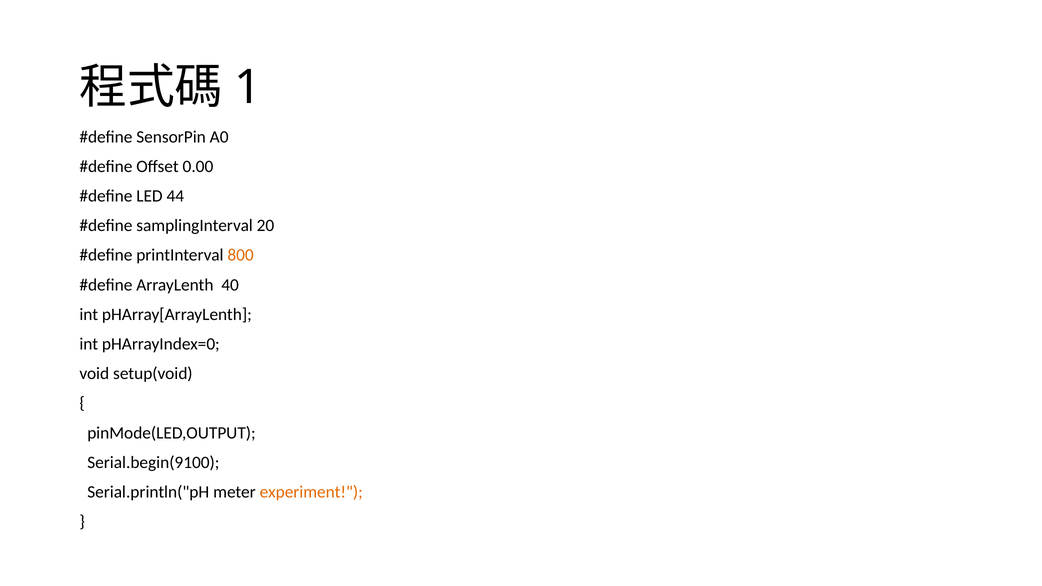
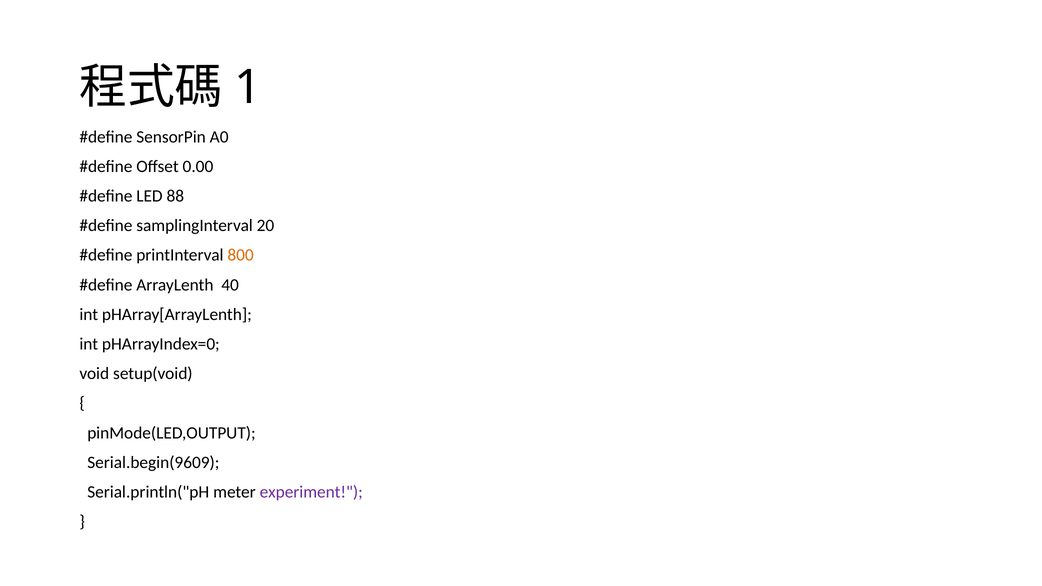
44: 44 -> 88 (175, 196)
Serial.begin(9100: Serial.begin(9100 -> Serial.begin(9609 (153, 462)
experiment colour: orange -> purple (311, 492)
